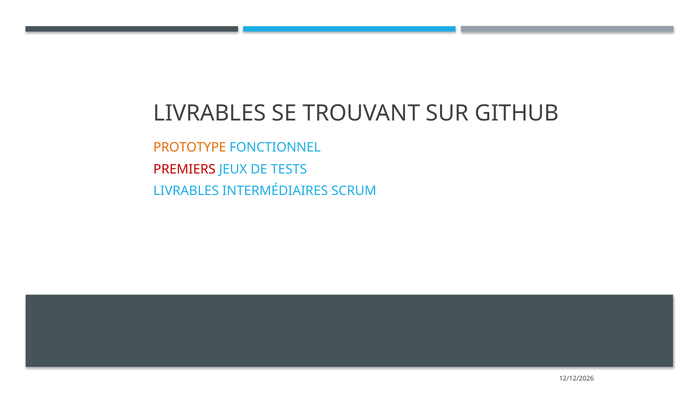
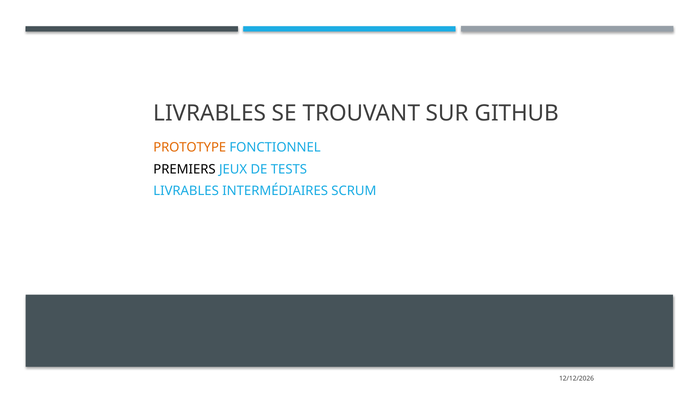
PREMIERS colour: red -> black (185, 169)
